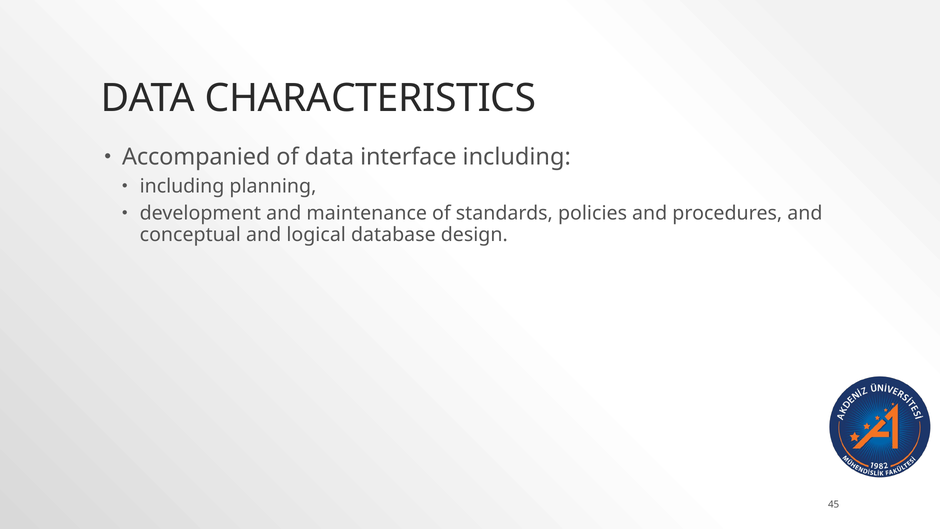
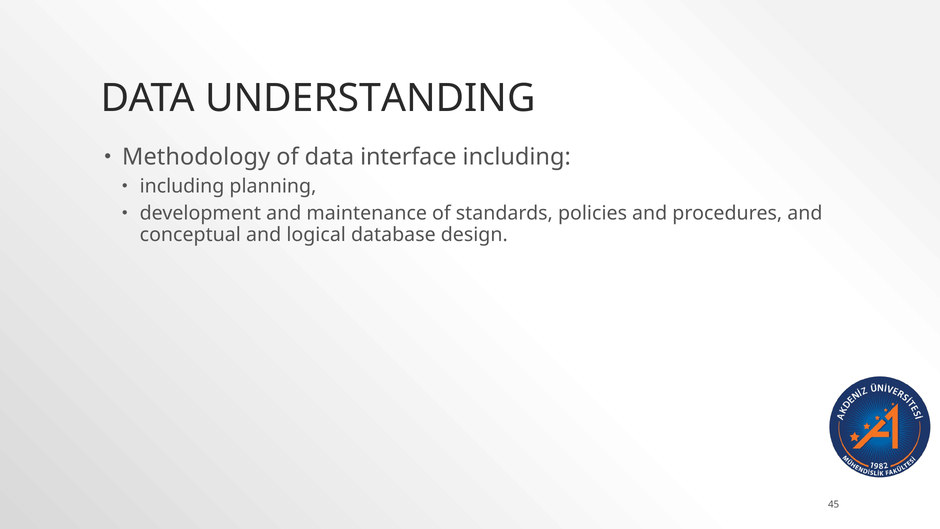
CHARACTERISTICS: CHARACTERISTICS -> UNDERSTANDING (370, 98)
Accompanied: Accompanied -> Methodology (196, 157)
